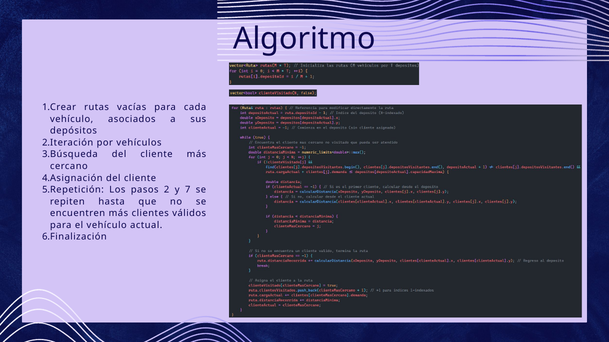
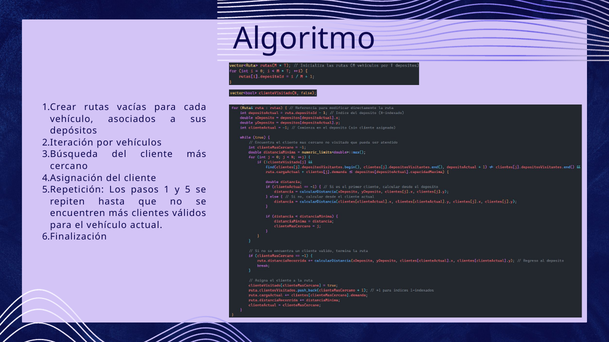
2: 2 -> 1 (167, 190)
7: 7 -> 5 (188, 190)
